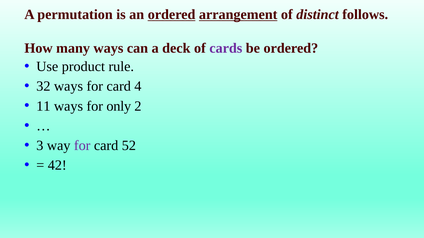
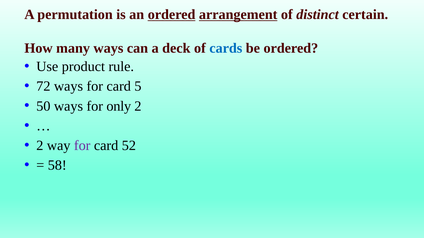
follows: follows -> certain (365, 14)
cards colour: purple -> blue (226, 48)
32: 32 -> 72 (43, 87)
4: 4 -> 5 (138, 87)
11: 11 -> 50 (43, 106)
3: 3 -> 2 (40, 146)
42: 42 -> 58 (57, 166)
